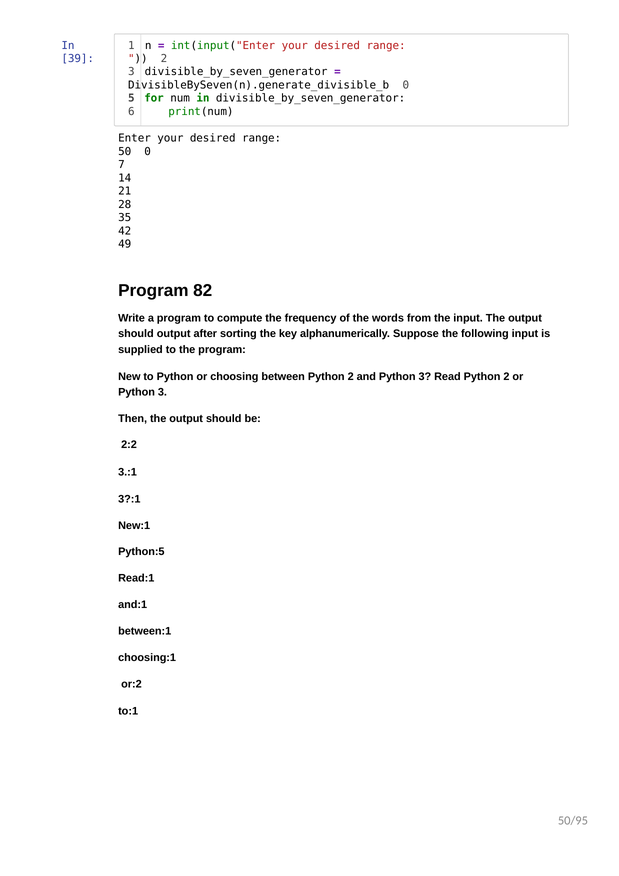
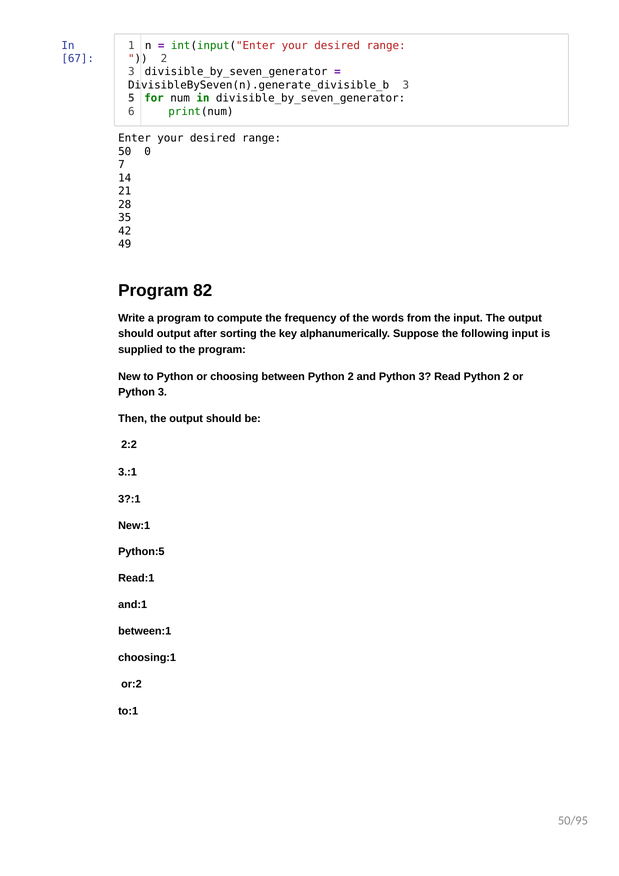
39: 39 -> 67 (78, 59)
DivisibleBySeven(n).generate_divisible_b 0: 0 -> 3 (406, 85)
